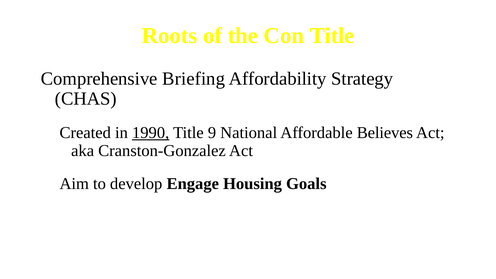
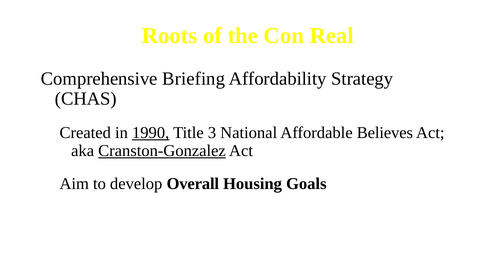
Con Title: Title -> Real (332, 36)
9: 9 -> 3 (212, 133)
Cranston-Gonzalez underline: none -> present (162, 151)
Engage: Engage -> Overall (193, 184)
